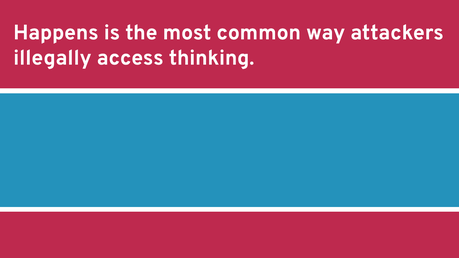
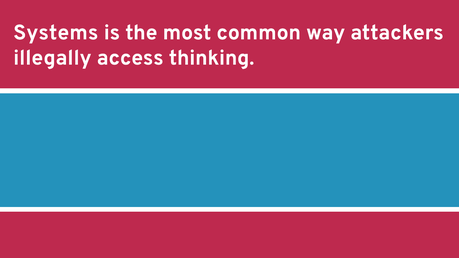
Happens: Happens -> Systems (56, 32)
